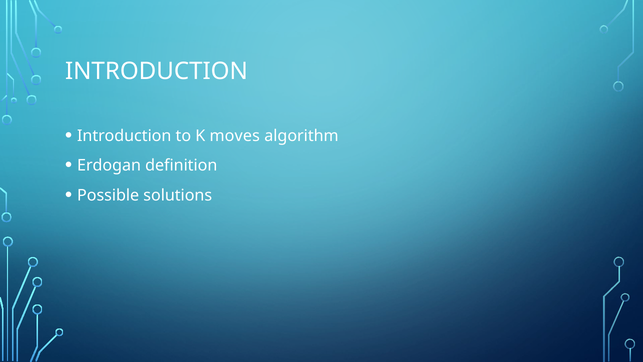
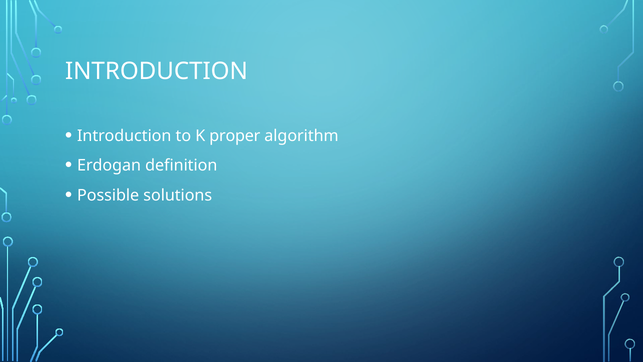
moves: moves -> proper (235, 136)
